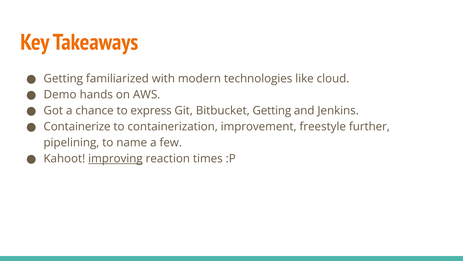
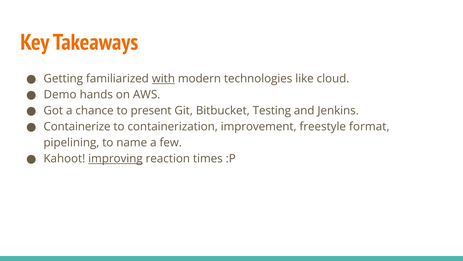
with underline: none -> present (163, 79)
express: express -> present (151, 111)
Bitbucket Getting: Getting -> Testing (272, 111)
further: further -> format (369, 126)
